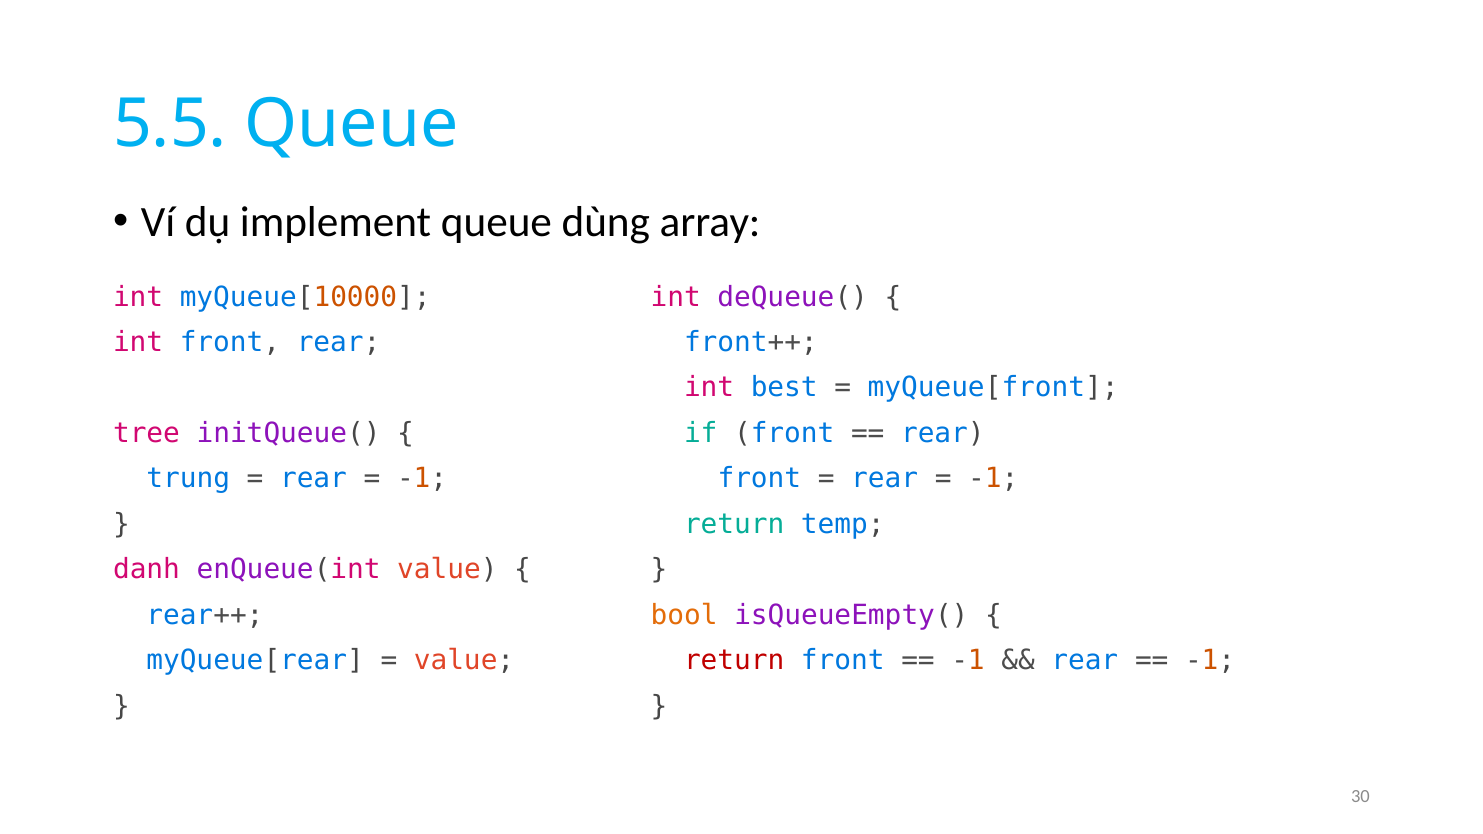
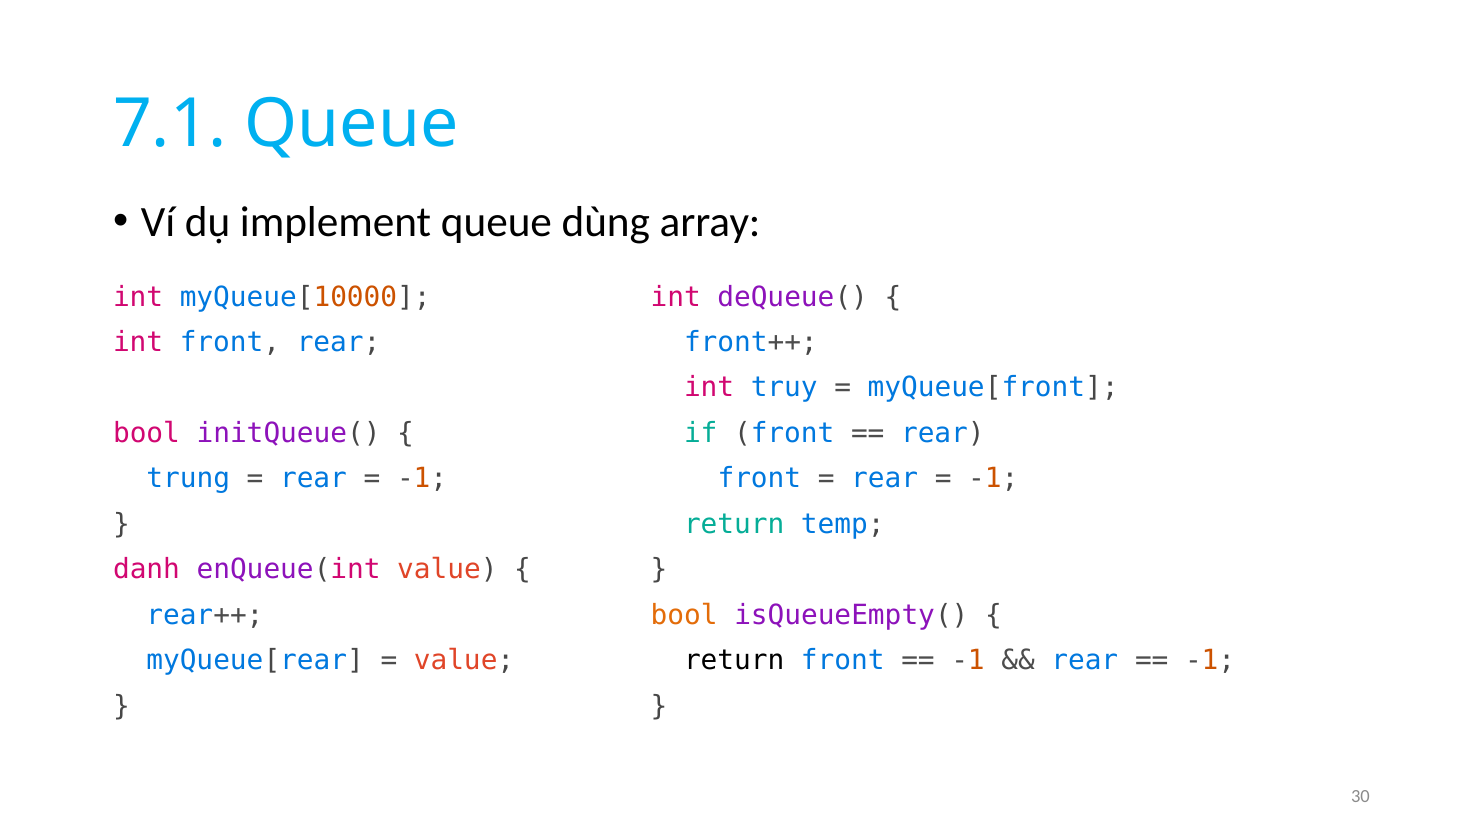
5.5: 5.5 -> 7.1 (170, 125)
best: best -> truy (784, 388)
tree: tree -> bool (146, 433)
return colour: red -> black (734, 661)
